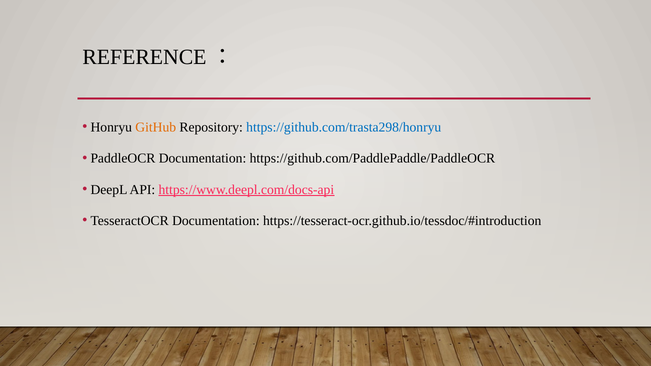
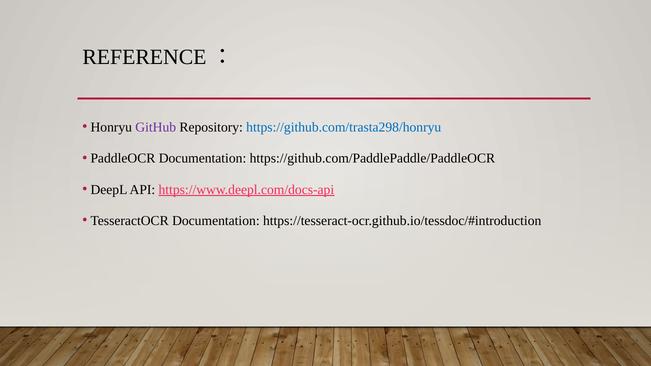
GitHub colour: orange -> purple (156, 127)
